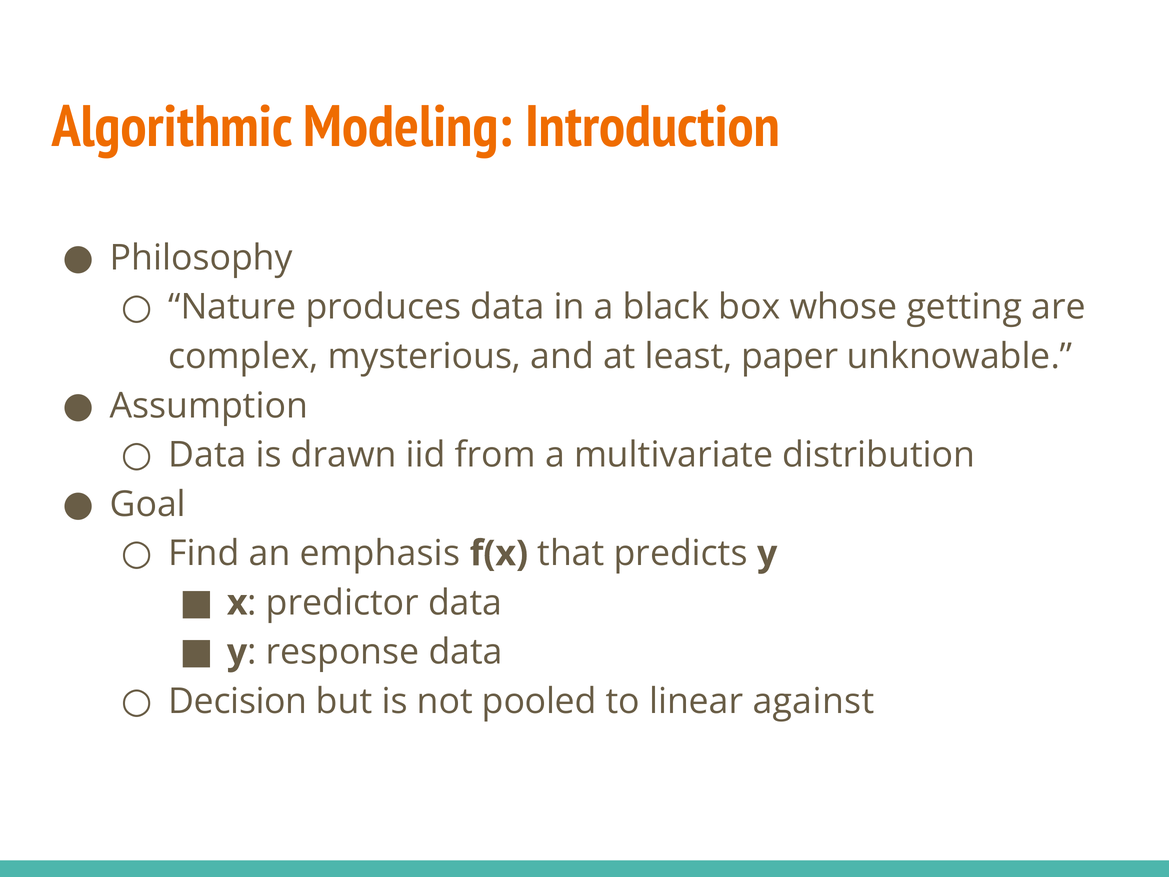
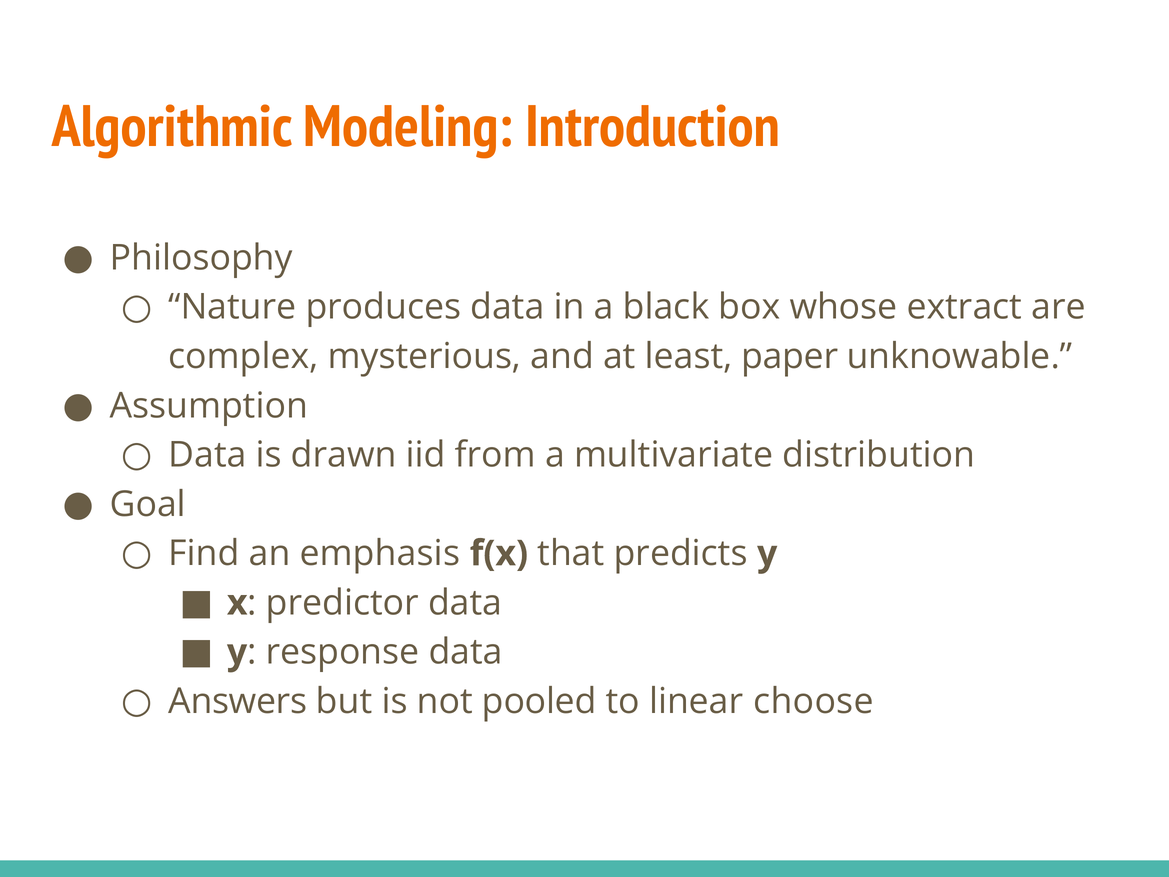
getting: getting -> extract (964, 307)
Decision: Decision -> Answers (238, 701)
against: against -> choose (813, 701)
